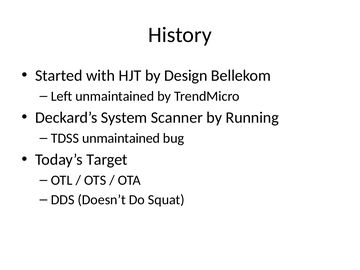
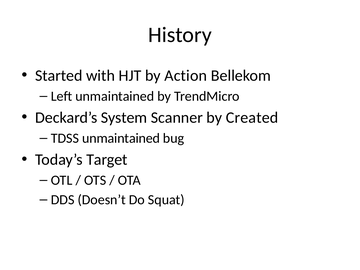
Design: Design -> Action (186, 76)
Running: Running -> Created (252, 118)
